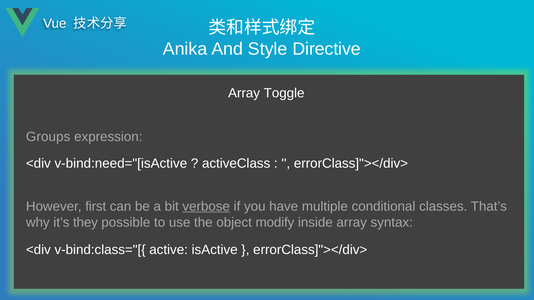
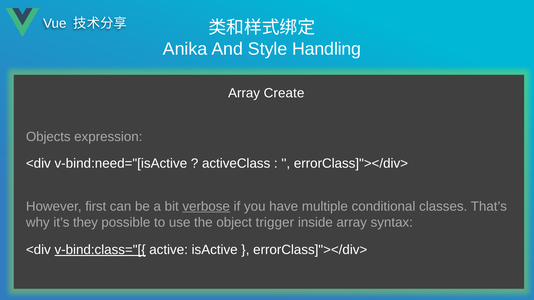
Directive: Directive -> Handling (327, 49)
Toggle: Toggle -> Create (284, 93)
Groups: Groups -> Objects (48, 137)
modify: modify -> trigger (275, 223)
v-bind:class="[{ underline: none -> present (100, 250)
